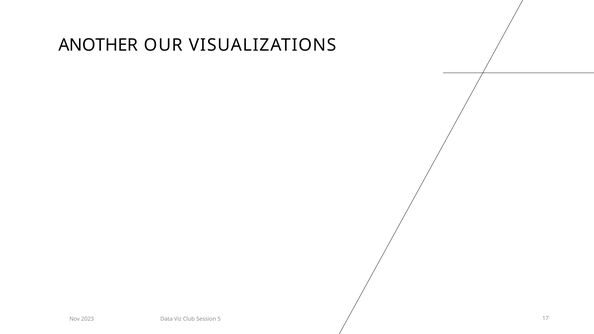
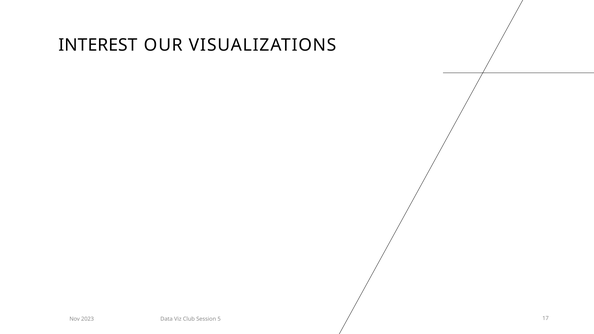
ANOTHER: ANOTHER -> INTEREST (98, 45)
